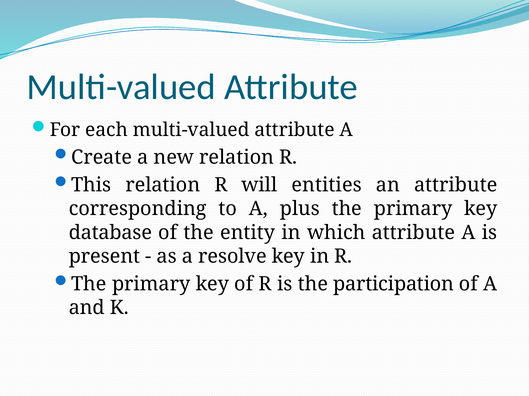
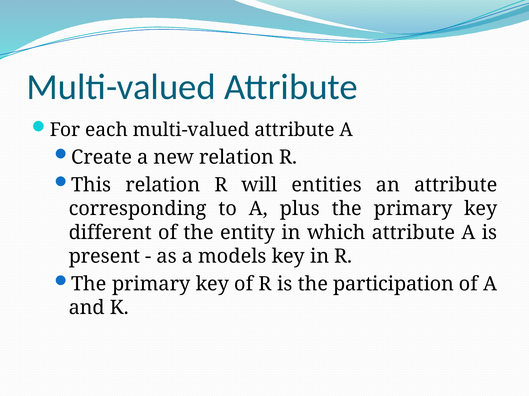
database: database -> different (110, 233)
resolve: resolve -> models (232, 257)
